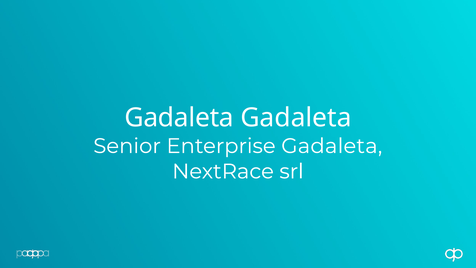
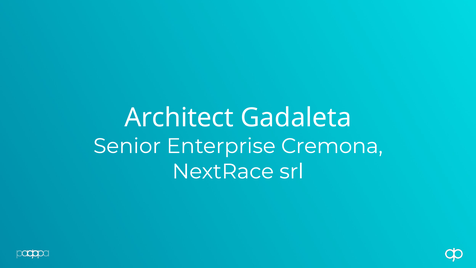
Gadaleta: Gadaleta -> Architect (179, 118)
Enterprise Gadaleta: Gadaleta -> Cremona (332, 146)
